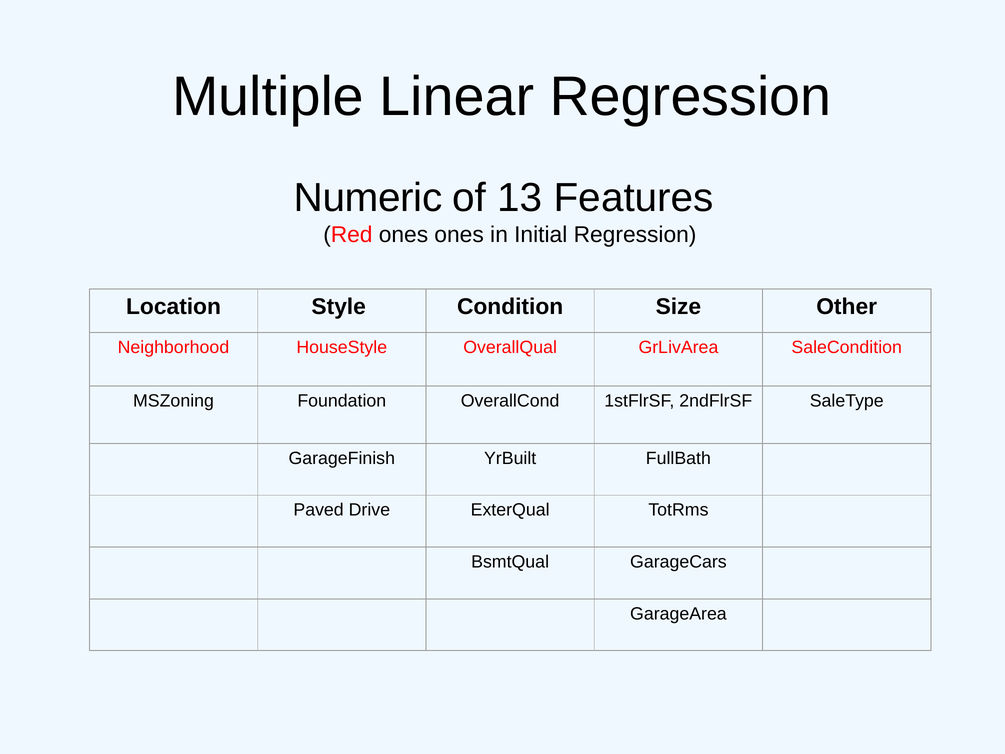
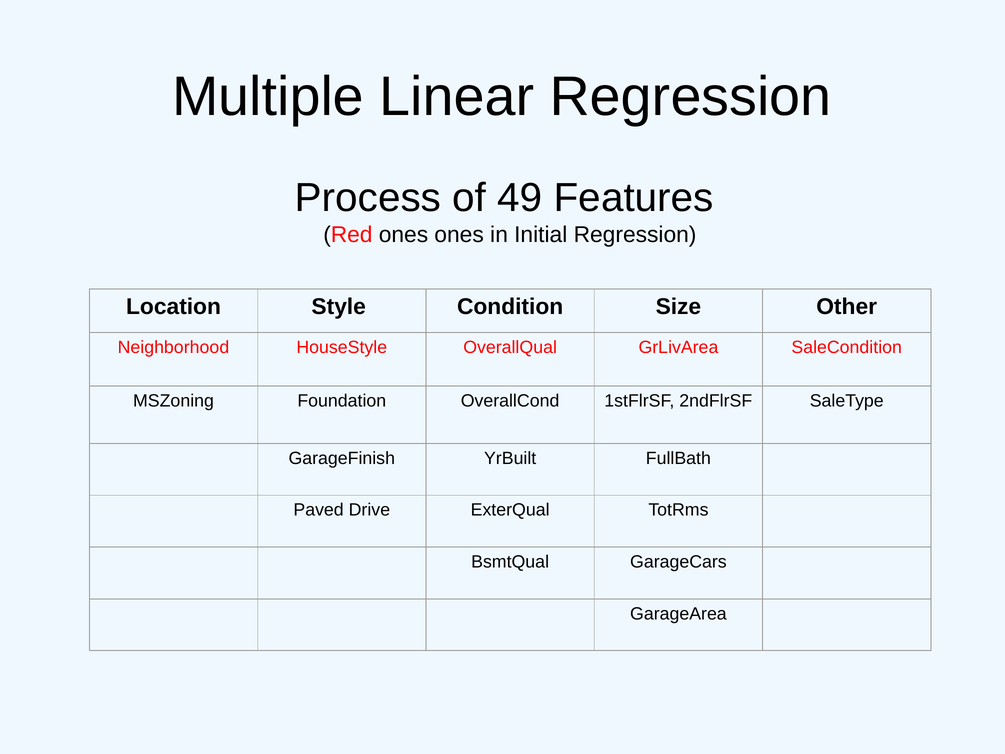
Numeric: Numeric -> Process (368, 198)
13: 13 -> 49 (520, 198)
